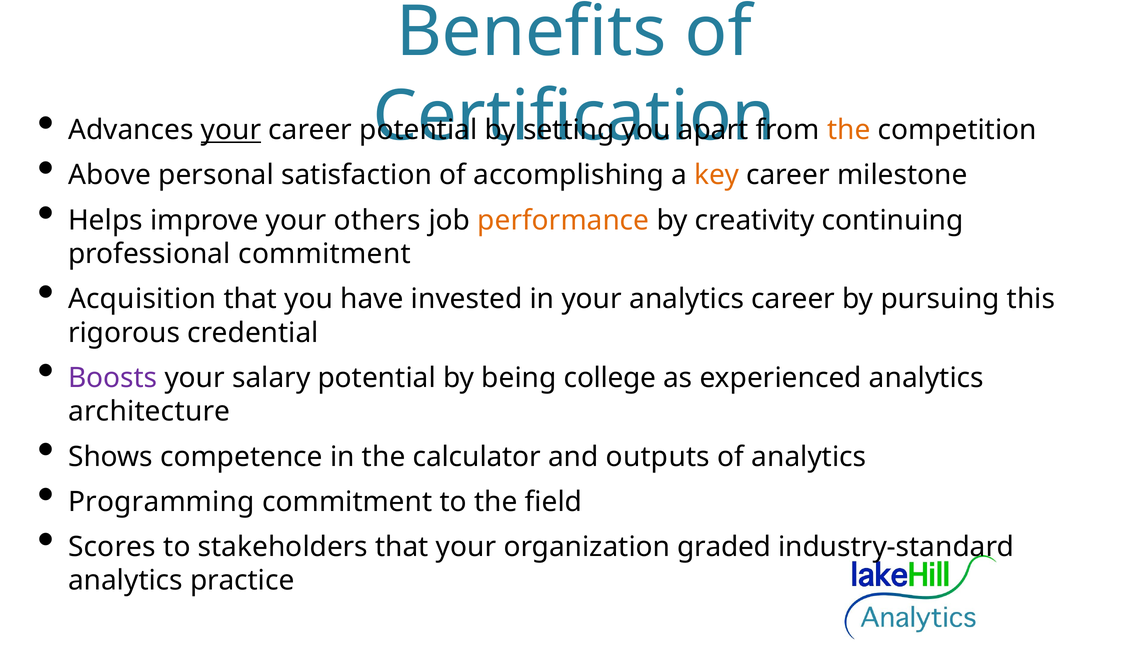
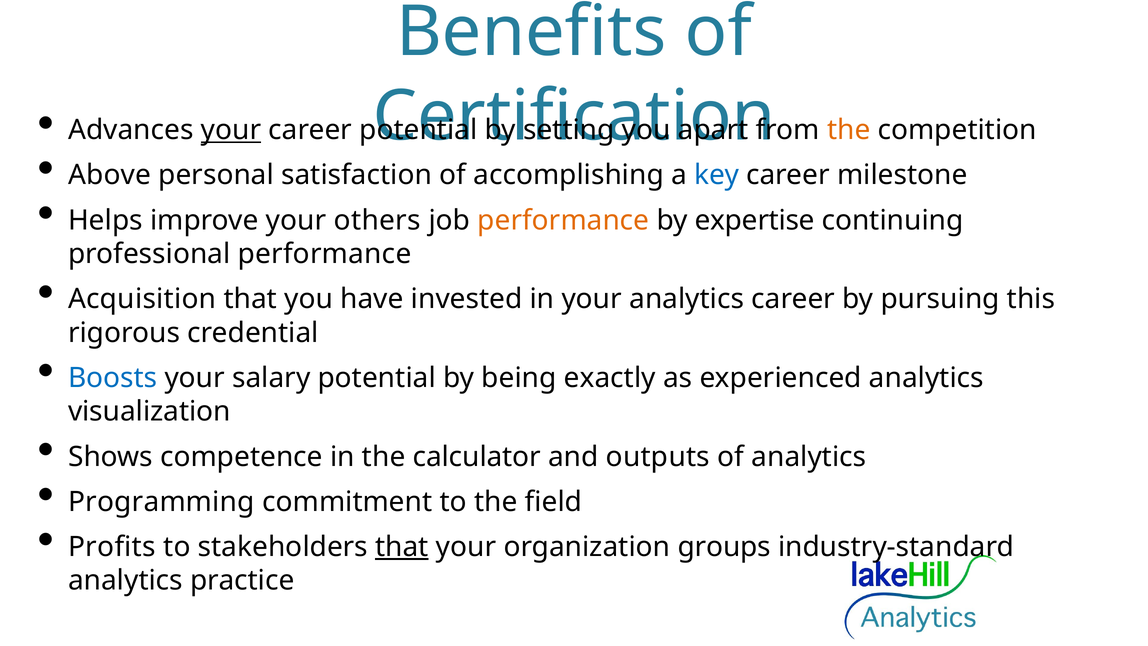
key colour: orange -> blue (717, 175)
creativity: creativity -> expertise (755, 220)
professional commitment: commitment -> performance (325, 254)
Boosts colour: purple -> blue (113, 378)
college: college -> exactly (610, 378)
architecture: architecture -> visualization (149, 412)
Scores: Scores -> Profits (112, 547)
that underline: none -> present (402, 547)
graded: graded -> groups (724, 547)
